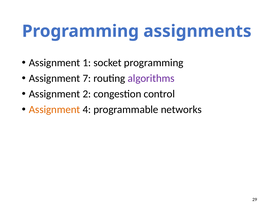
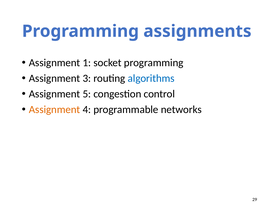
7: 7 -> 3 (87, 78)
algorithms colour: purple -> blue (151, 78)
2: 2 -> 5 (87, 94)
